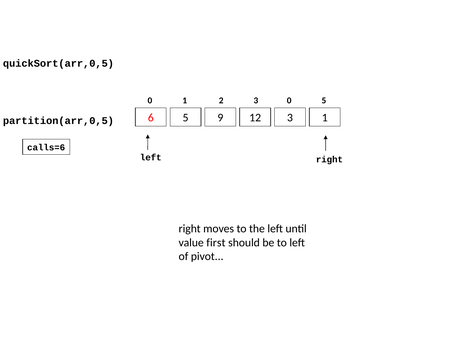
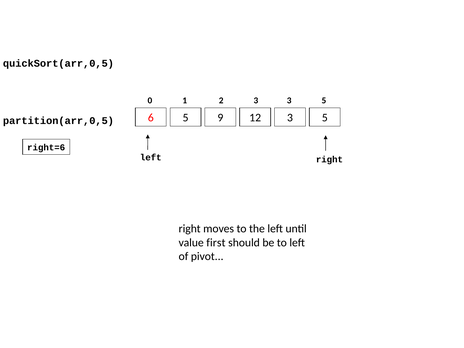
3 0: 0 -> 3 (289, 101)
12 3 1: 1 -> 5 (325, 118)
calls=6: calls=6 -> right=6 (46, 148)
